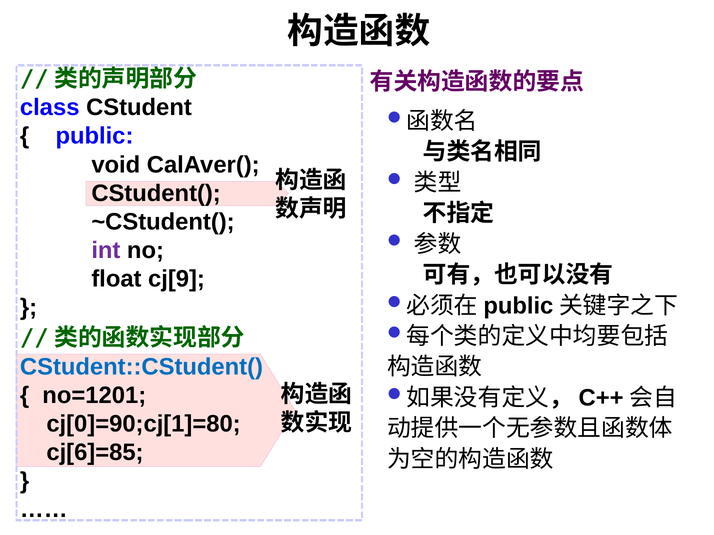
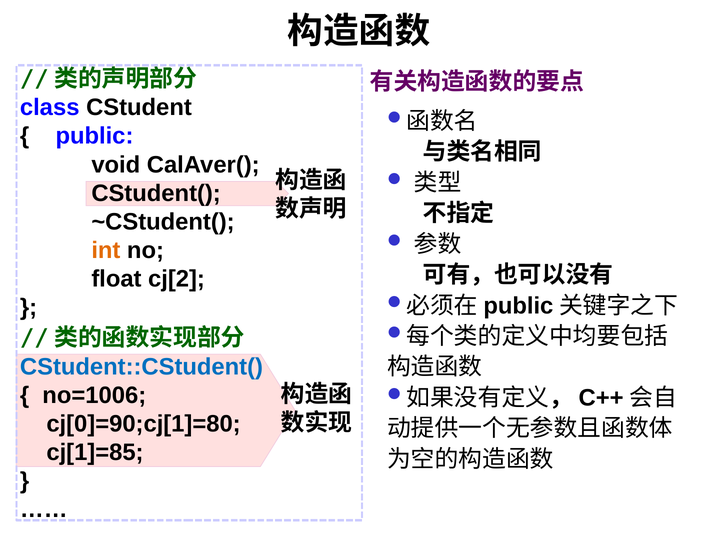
int colour: purple -> orange (106, 251)
cj[9: cj[9 -> cj[2 (177, 279)
no=1201: no=1201 -> no=1006 (94, 396)
cj[6]=85: cj[6]=85 -> cj[1]=85 (95, 453)
